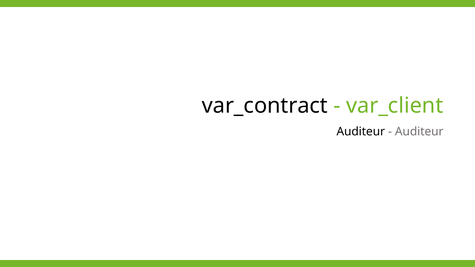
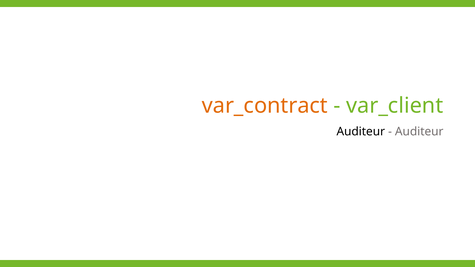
var_contract colour: black -> orange (265, 106)
